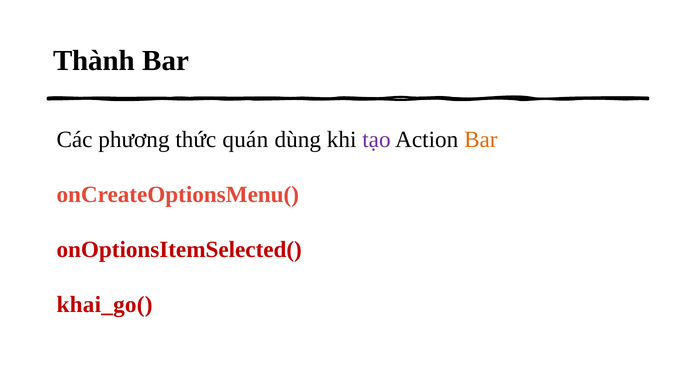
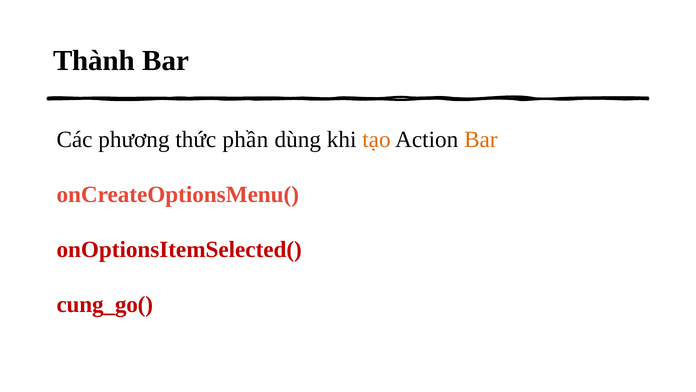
quán: quán -> phần (245, 140)
tạo colour: purple -> orange (376, 140)
khai_go(: khai_go( -> cung_go( (105, 304)
